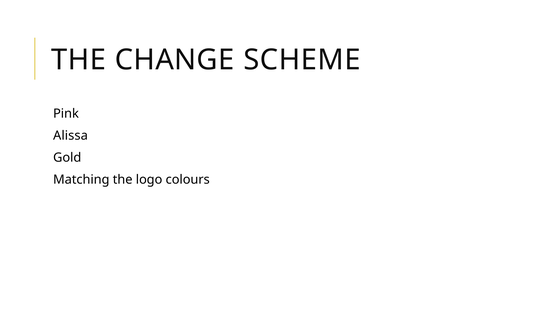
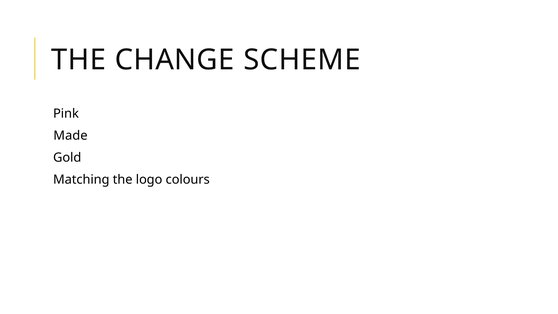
Alissa: Alissa -> Made (70, 135)
